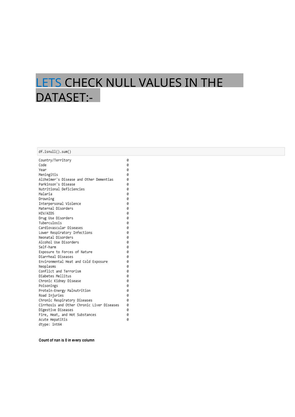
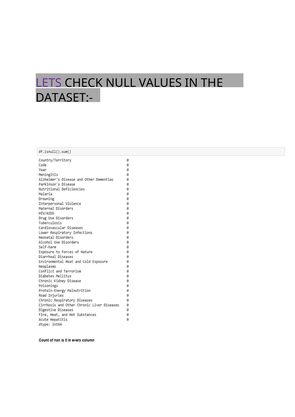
LETS colour: blue -> purple (49, 83)
